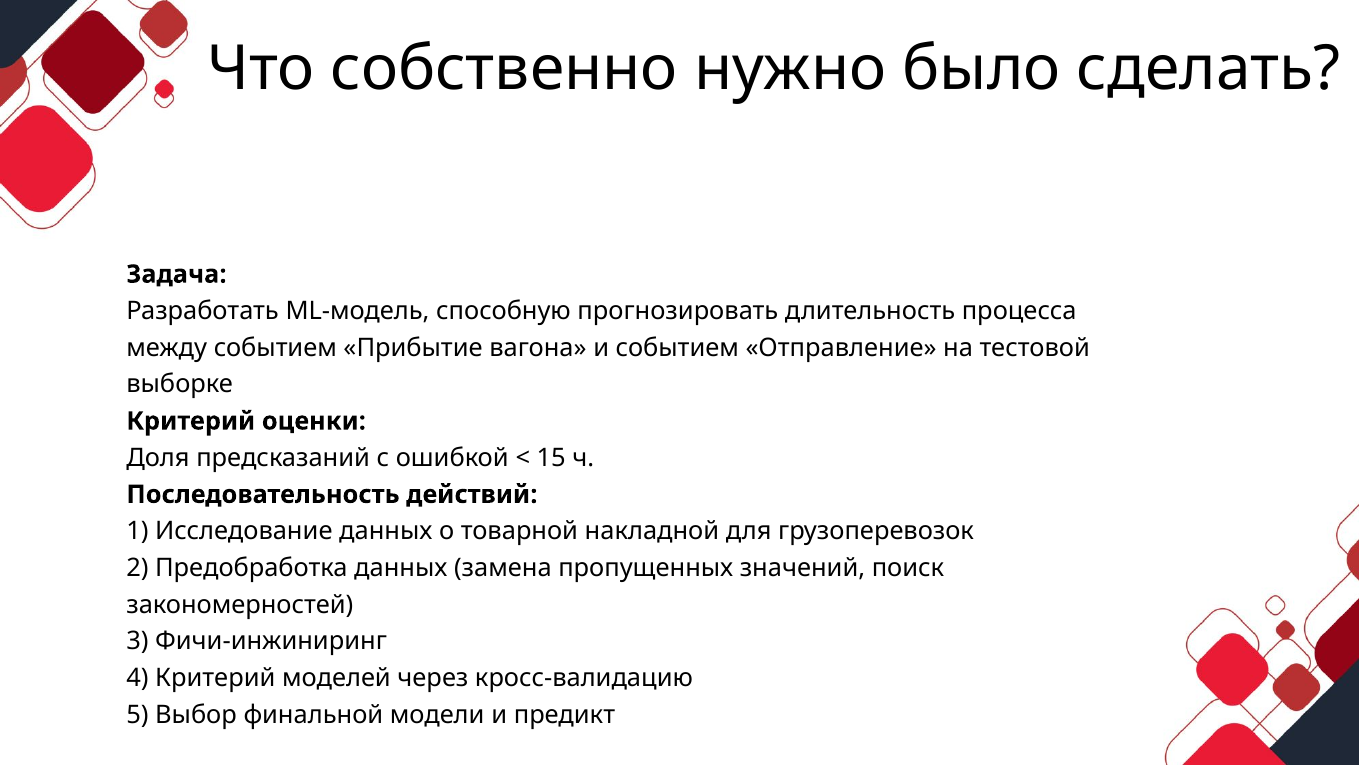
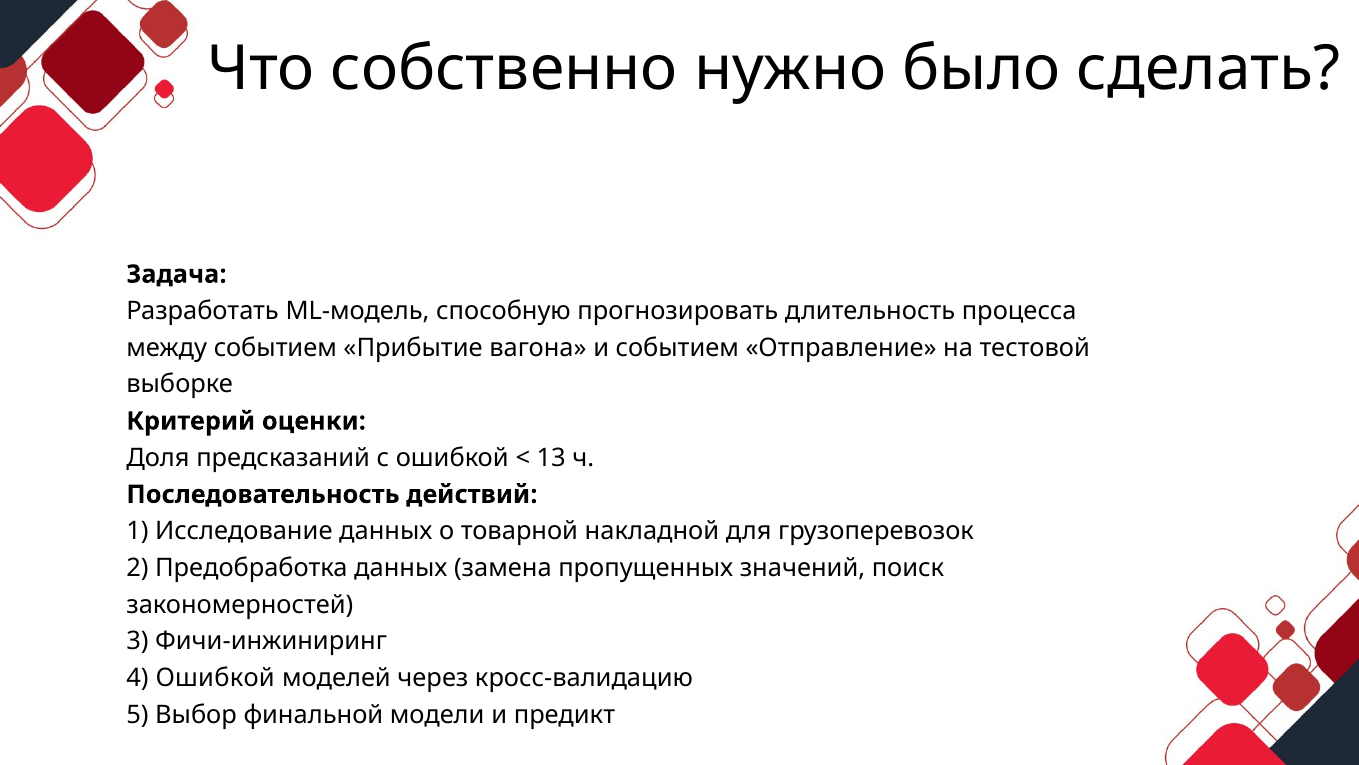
15: 15 -> 13 (551, 457)
4 Критерий: Критерий -> Ошибкой (215, 678)
